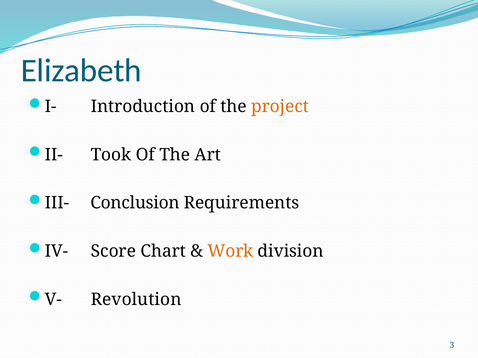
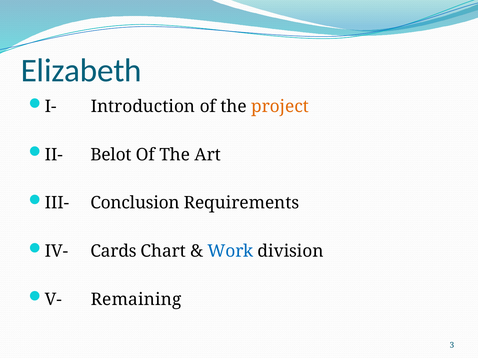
Took: Took -> Belot (111, 155)
Score: Score -> Cards (113, 251)
Work colour: orange -> blue (231, 251)
Revolution: Revolution -> Remaining (136, 300)
